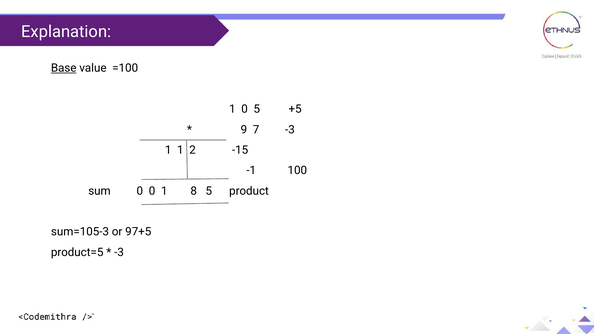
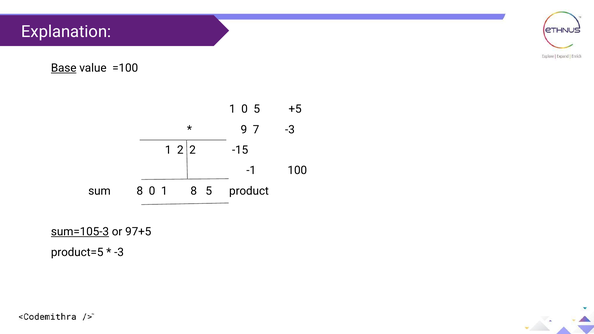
1 1: 1 -> 2 (180, 150)
sum 0: 0 -> 8 (140, 191)
sum=105-3 underline: none -> present (80, 232)
